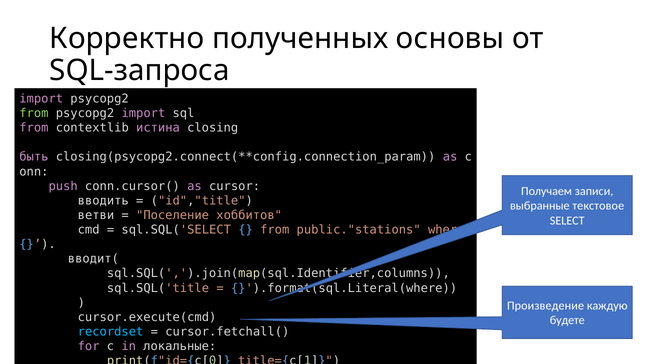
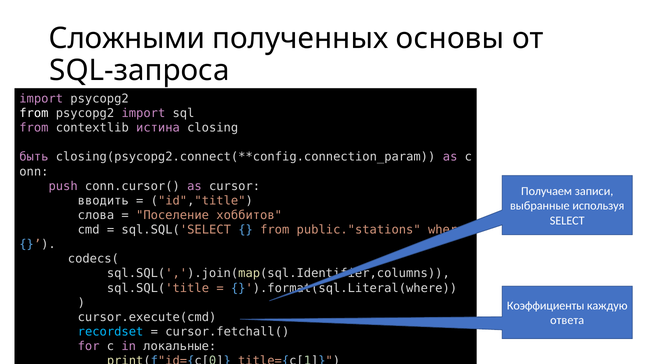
Корректно: Корректно -> Сложными (127, 38)
from colour: light green -> white (34, 113)
текстовое: текстовое -> используя (598, 206)
ветви: ветви -> слова (96, 215)
вводит(: вводит( -> codecs( (93, 259)
Произведение: Произведение -> Коэффициенты (546, 306)
будете: будете -> ответа (567, 320)
